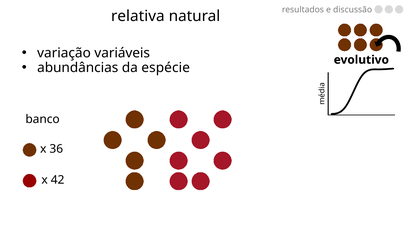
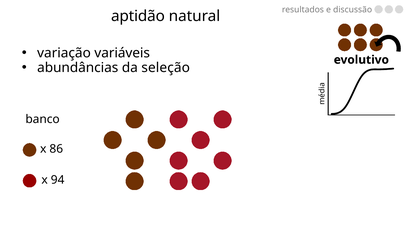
relativa: relativa -> aptidão (138, 16)
espécie: espécie -> seleção (166, 68)
36: 36 -> 86 (56, 149)
42: 42 -> 94 (58, 180)
